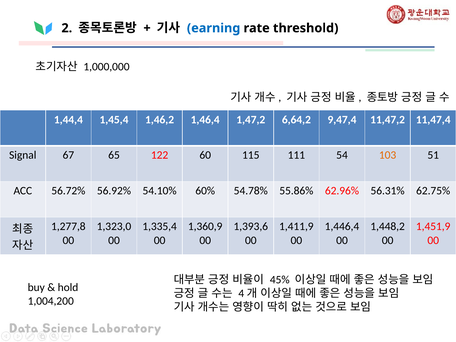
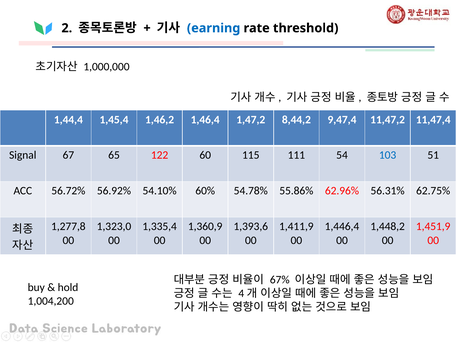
6,64,2: 6,64,2 -> 8,44,2 (296, 120)
103 colour: orange -> blue (388, 155)
45%: 45% -> 67% (280, 280)
